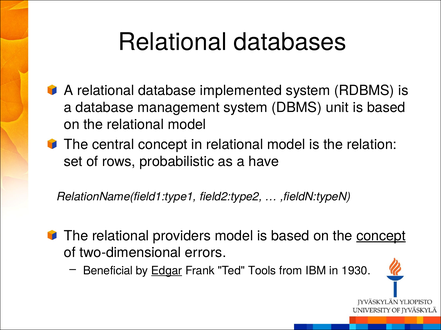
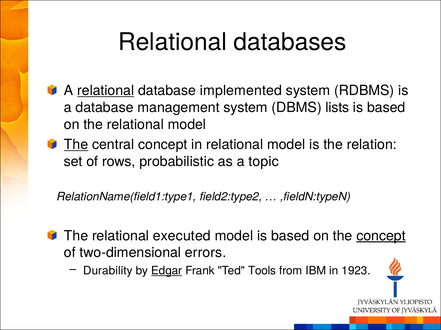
relational underline: none -> present (106, 91)
unit: unit -> lists (337, 108)
The underline: none -> present (76, 145)
have: have -> topic (264, 162)
providers: providers -> executed (182, 236)
Beneficial: Beneficial -> Durability (108, 271)
1930: 1930 -> 1923 (356, 271)
